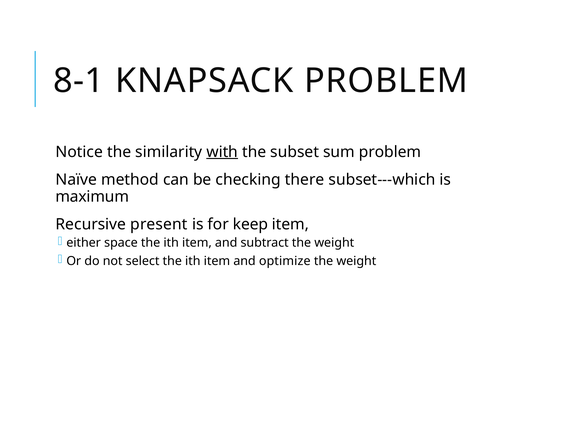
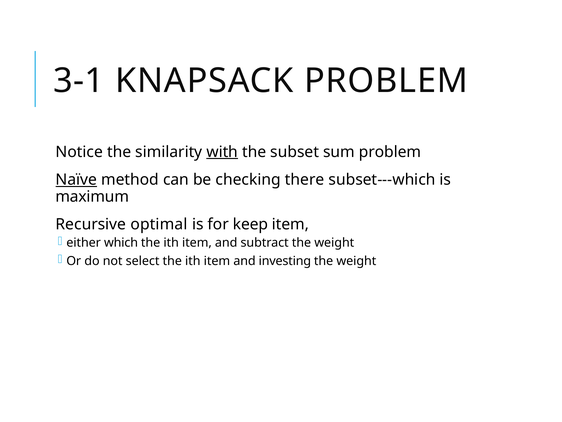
8-1: 8-1 -> 3-1 (79, 81)
Naïve underline: none -> present (76, 179)
present: present -> optimal (159, 224)
space: space -> which (121, 242)
optimize: optimize -> investing (285, 261)
